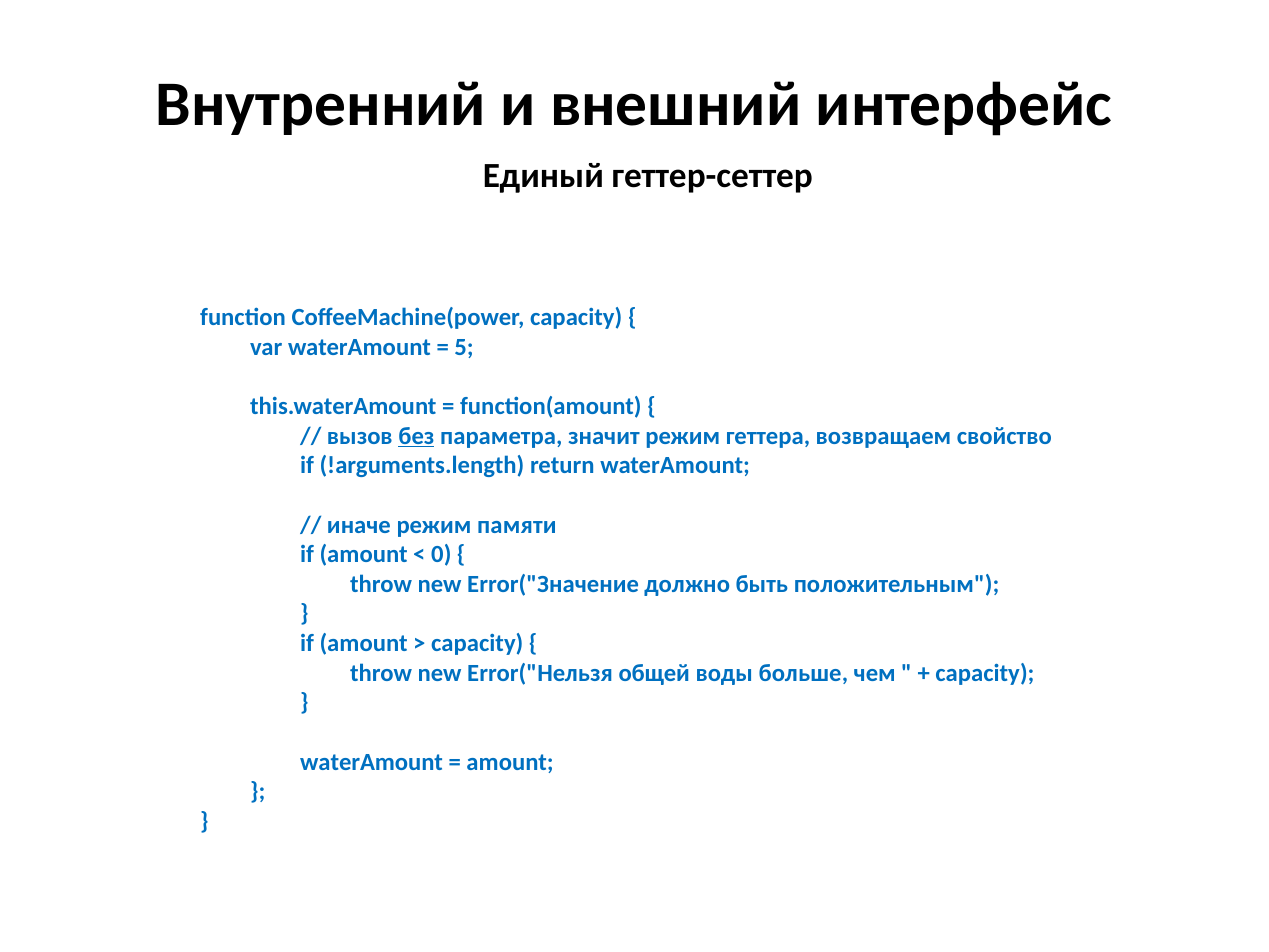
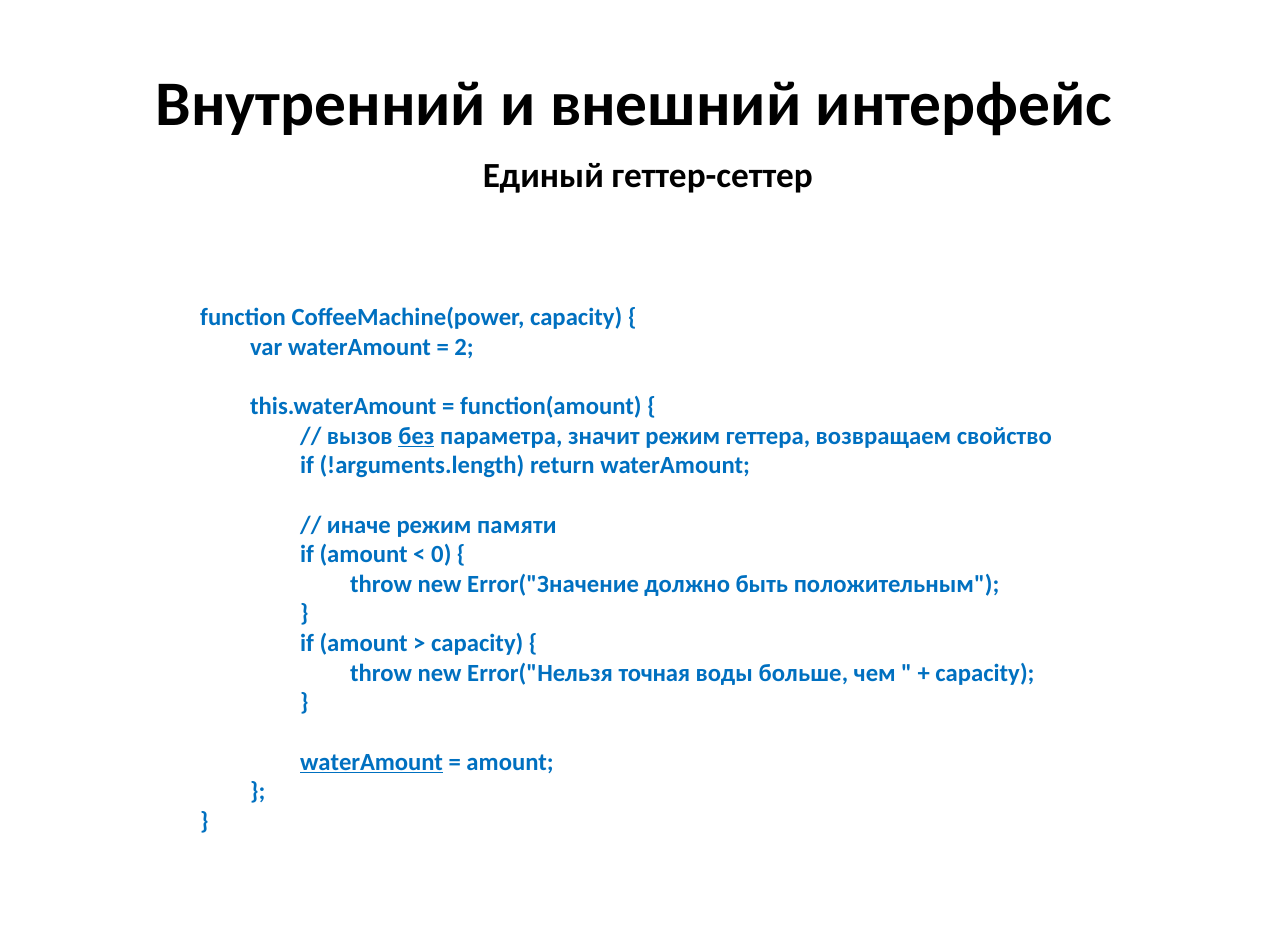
5: 5 -> 2 (464, 347)
общей: общей -> точная (654, 673)
waterAmount underline: none -> present (372, 762)
